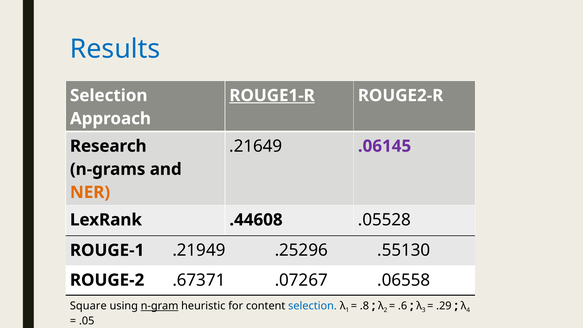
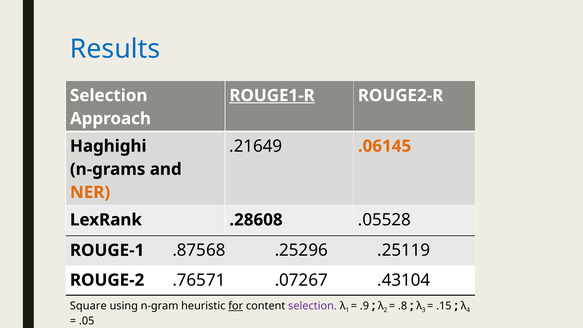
.06145 colour: purple -> orange (384, 146)
Research: Research -> Haghighi (108, 146)
.44608: .44608 -> .28608 (256, 220)
.21949: .21949 -> .87568 (199, 250)
.55130: .55130 -> .25119 (404, 250)
.67371: .67371 -> .76571 (199, 280)
.06558: .06558 -> .43104 (404, 280)
n-gram underline: present -> none (160, 306)
for underline: none -> present (236, 306)
selection colour: blue -> purple (312, 306)
.8: .8 -> .9 (364, 306)
.6: .6 -> .8 (403, 306)
.29: .29 -> .15 (444, 306)
